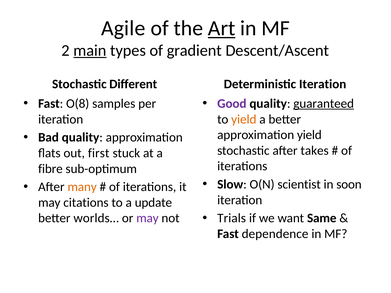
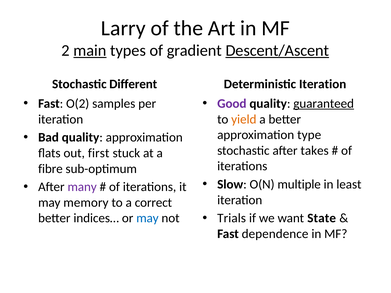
Agile: Agile -> Larry (123, 28)
Art underline: present -> none (222, 28)
Descent/Ascent underline: none -> present (277, 51)
O(8: O(8 -> O(2 (78, 104)
approximation yield: yield -> type (309, 135)
scientist: scientist -> multiple (299, 184)
soon: soon -> least (349, 184)
many colour: orange -> purple (82, 187)
citations: citations -> memory (86, 203)
update: update -> correct (153, 203)
Same: Same -> State (322, 218)
worlds…: worlds… -> indices… (96, 218)
may colour: purple -> blue (147, 218)
